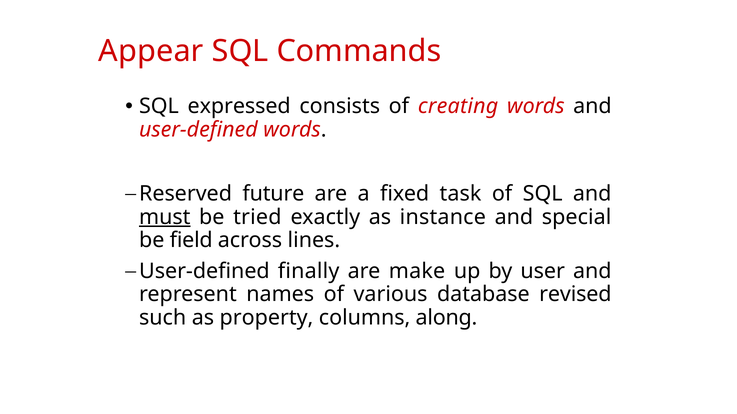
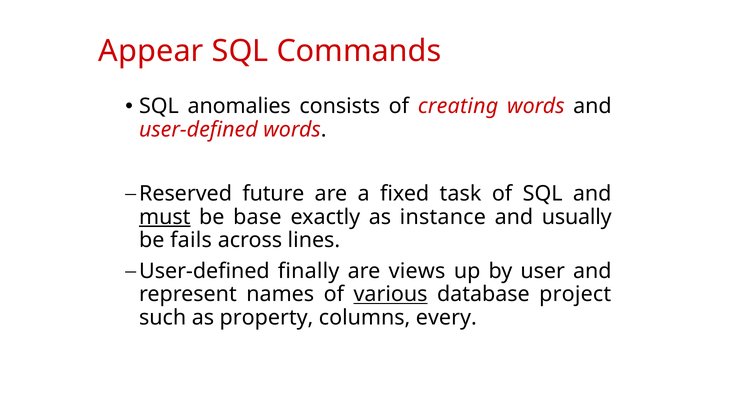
expressed: expressed -> anomalies (239, 106)
tried: tried -> base (257, 217)
special: special -> usually (577, 217)
field: field -> fails (191, 241)
make: make -> views (417, 271)
various underline: none -> present (391, 295)
revised: revised -> project (575, 295)
along: along -> every (446, 318)
